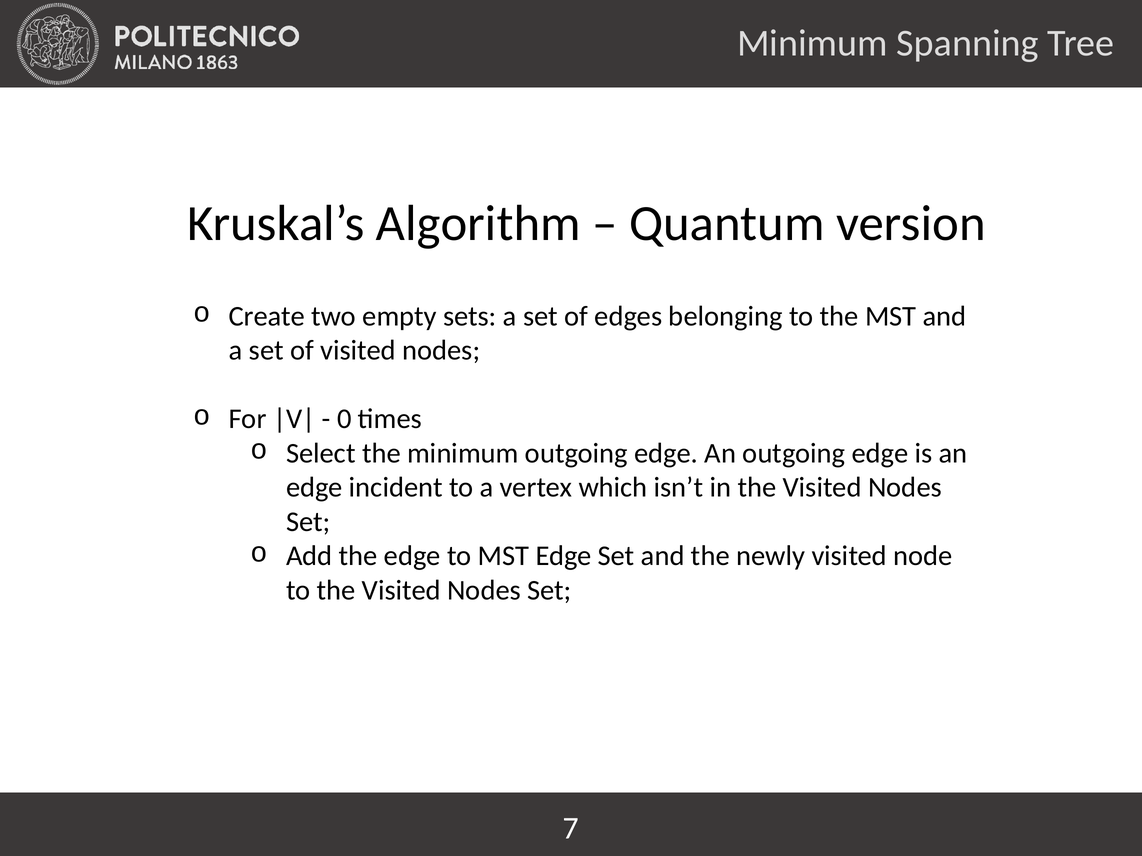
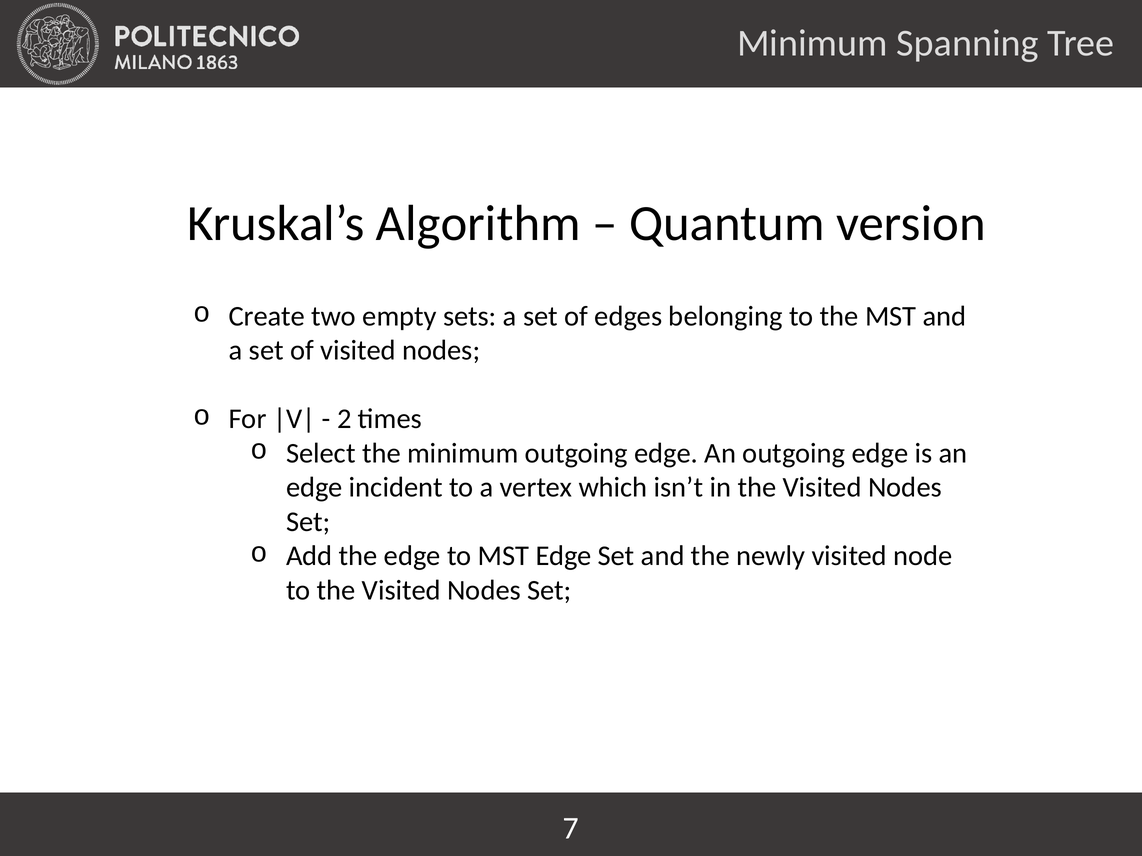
0: 0 -> 2 (344, 419)
